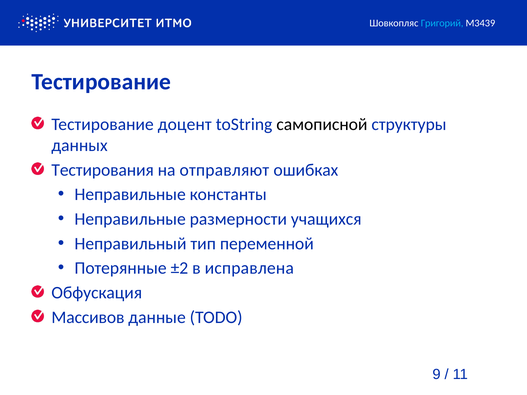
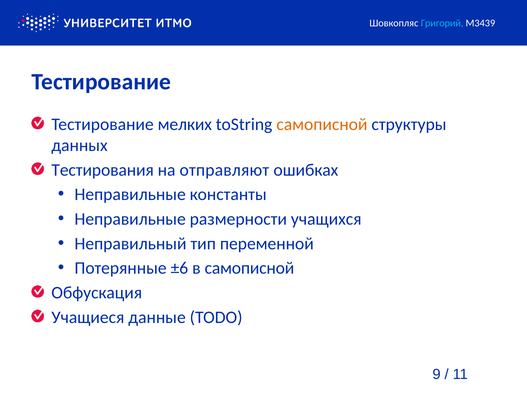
доцент: доцент -> мелких (185, 124)
самописной colour: black -> orange (322, 124)
±2: ±2 -> ±6 (179, 268)
в исправлена: исправлена -> самописной (249, 268)
Массивов: Массивов -> Учащиеся (88, 318)
